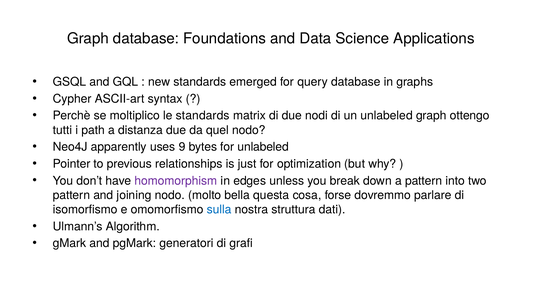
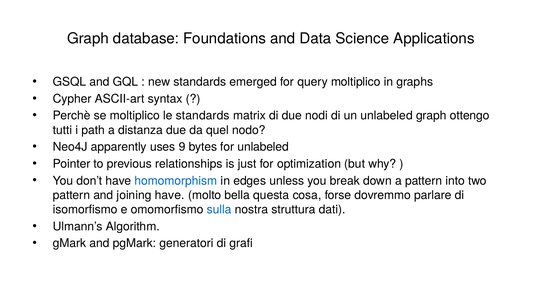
query database: database -> moltiplico (356, 82)
homomorphism colour: purple -> blue (176, 181)
joining nodo: nodo -> have (170, 195)
